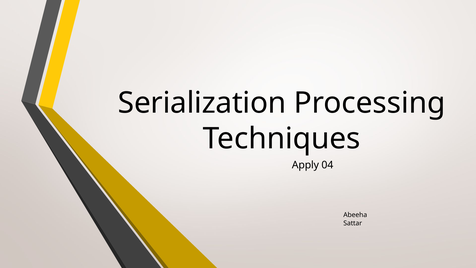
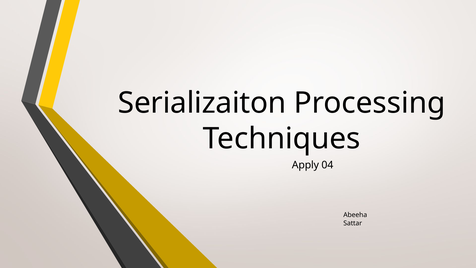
Serialization: Serialization -> Serializaiton (202, 103)
